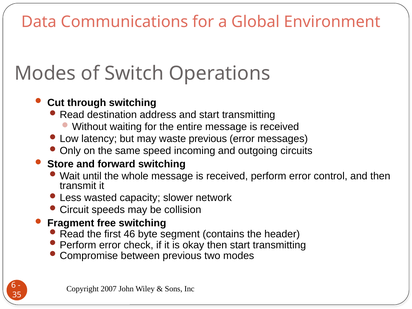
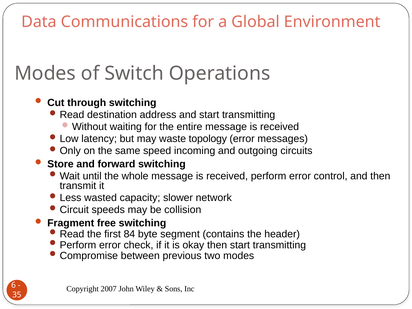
waste previous: previous -> topology (208, 139)
46: 46 -> 84 (129, 234)
